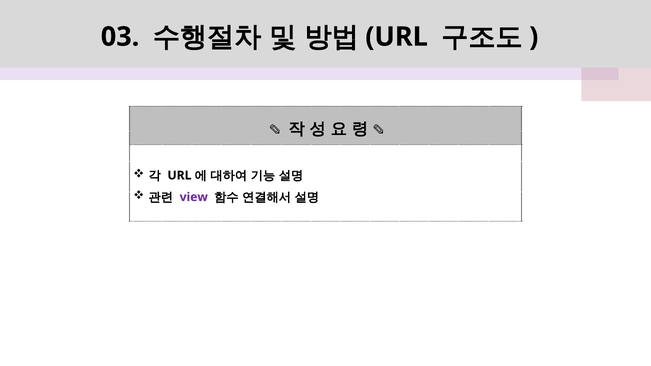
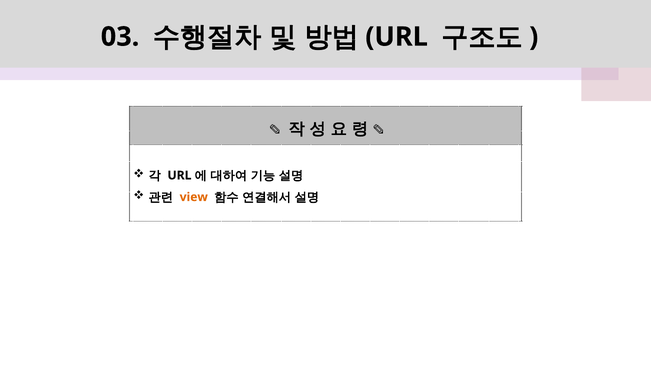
view colour: purple -> orange (194, 197)
